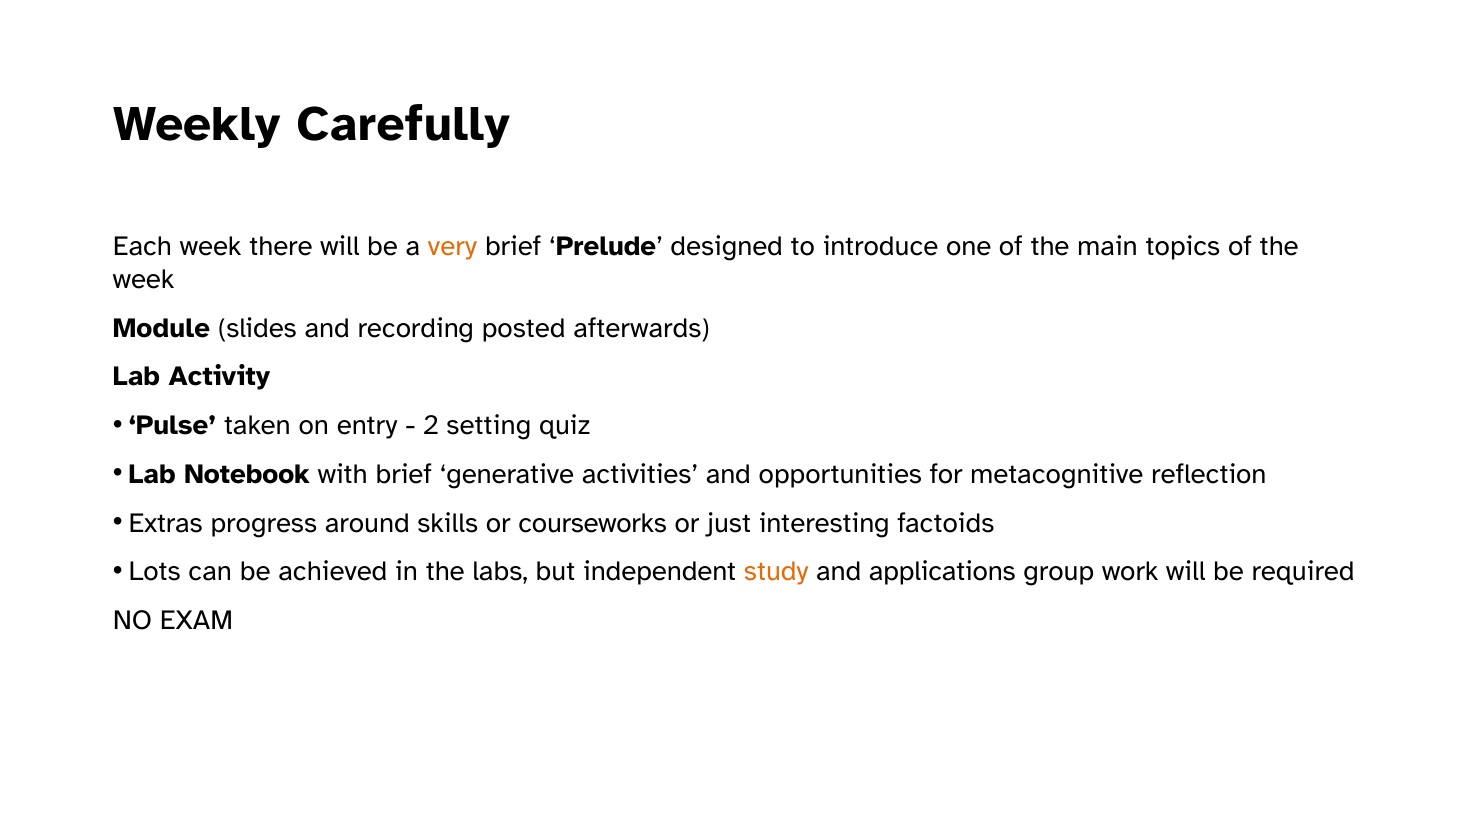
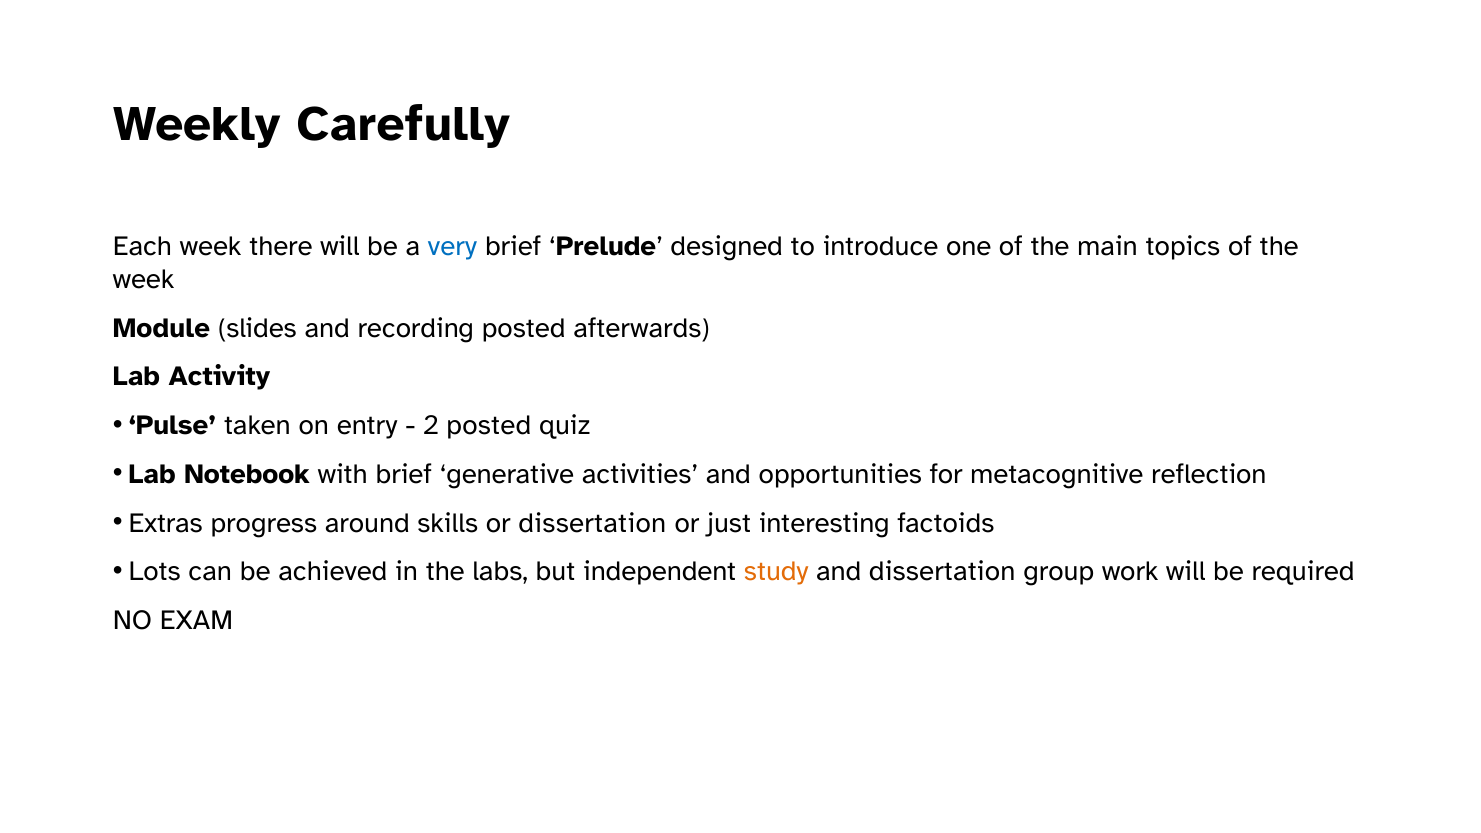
very colour: orange -> blue (452, 246)
2 setting: setting -> posted (489, 426)
or courseworks: courseworks -> dissertation (592, 523)
and applications: applications -> dissertation (942, 572)
